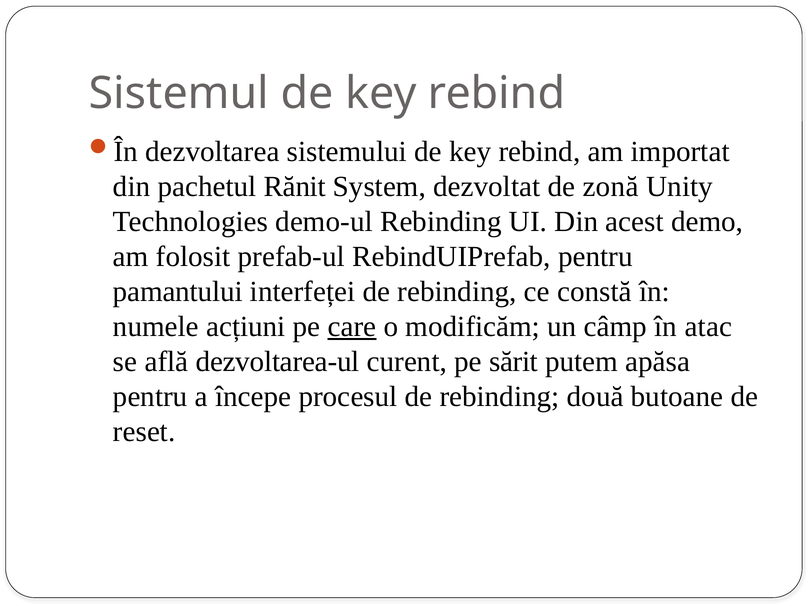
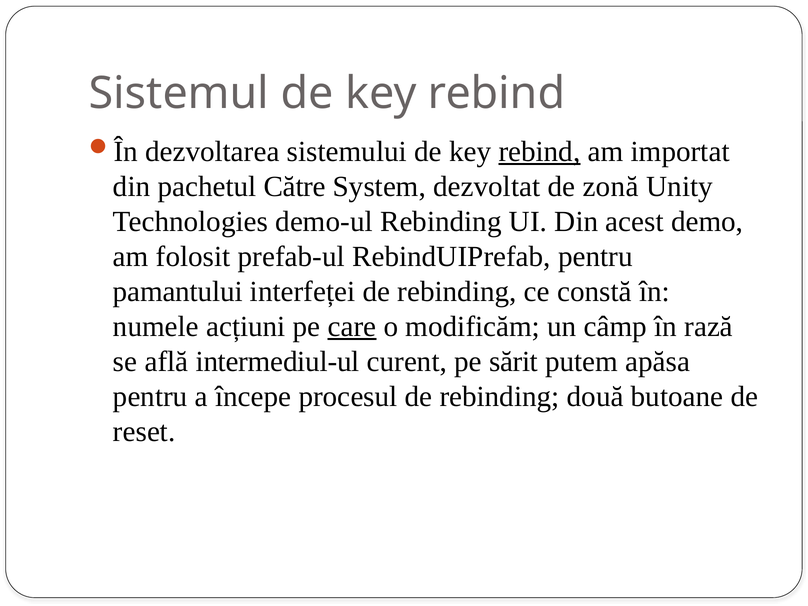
rebind underline: none -> present (539, 151)
Rănit: Rănit -> Către (295, 186)
atac: atac -> rază (709, 326)
dezvoltarea-ul: dezvoltarea-ul -> intermediul-ul (278, 361)
